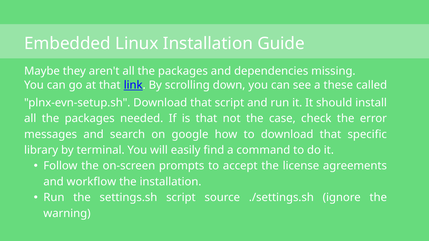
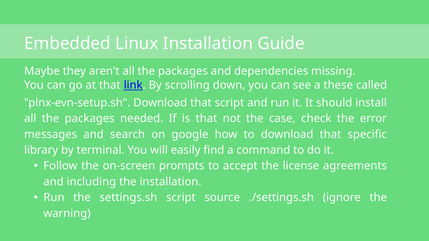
workflow: workflow -> including (91, 182)
